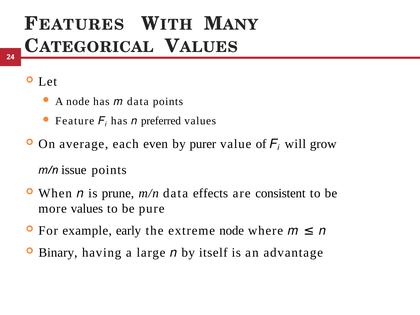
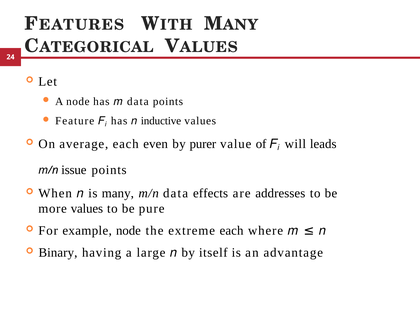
preferred: preferred -> inductive (161, 121)
grow: grow -> leads (323, 144)
prune: prune -> many (118, 193)
consistent: consistent -> addresses (280, 193)
example early: early -> node (128, 231)
extreme node: node -> each (232, 231)
